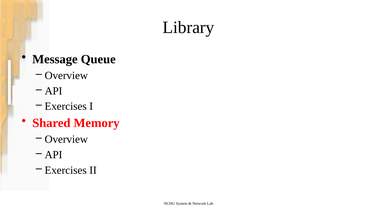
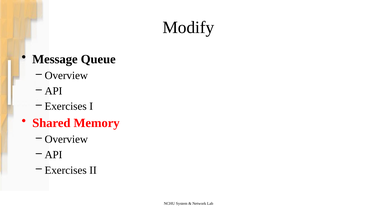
Library: Library -> Modify (188, 27)
